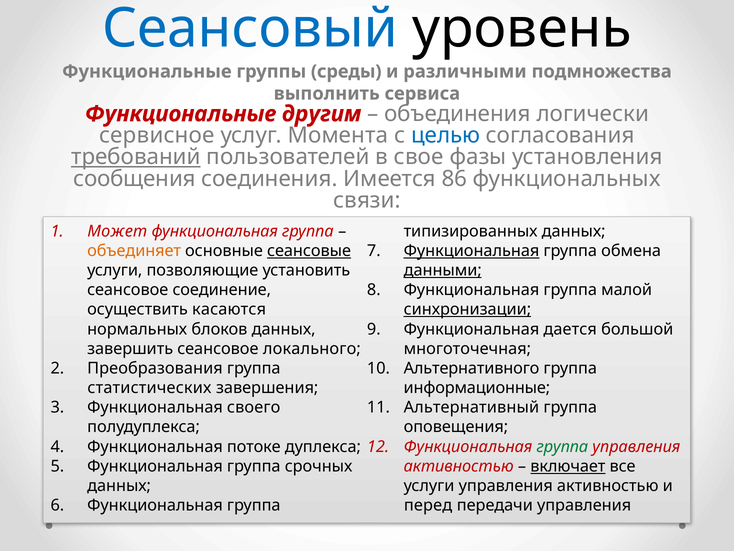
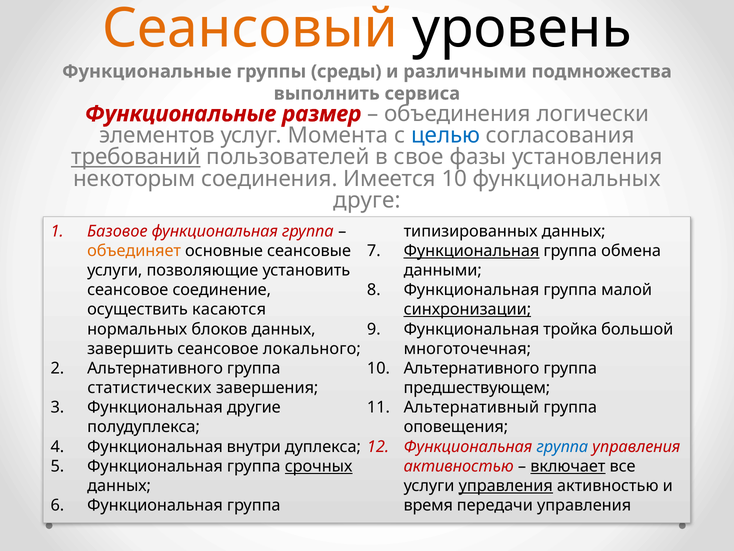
Сеансовый colour: blue -> orange (250, 29)
другим: другим -> размер (322, 114)
сервисное: сервисное -> элементов (157, 135)
сообщения: сообщения -> некоторым (134, 178)
Имеется 86: 86 -> 10 (454, 178)
связи: связи -> друге (367, 200)
Может: Может -> Базовое (117, 231)
сеансовые underline: present -> none (309, 251)
данными underline: present -> none (443, 270)
дается: дается -> тройка (570, 329)
Преобразования: Преобразования -> Альтернативного (155, 368)
информационные: информационные -> предшествующем (477, 388)
своего: своего -> другие (254, 407)
потоке: потоке -> внутри (254, 446)
группа colour: green -> blue (562, 446)
срочных underline: none -> present (319, 466)
управления underline: none -> present (506, 485)
перед: перед -> время (428, 505)
